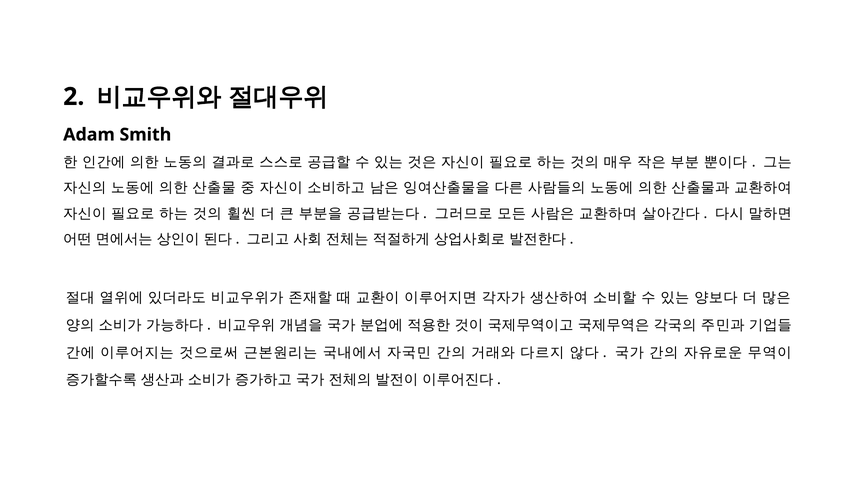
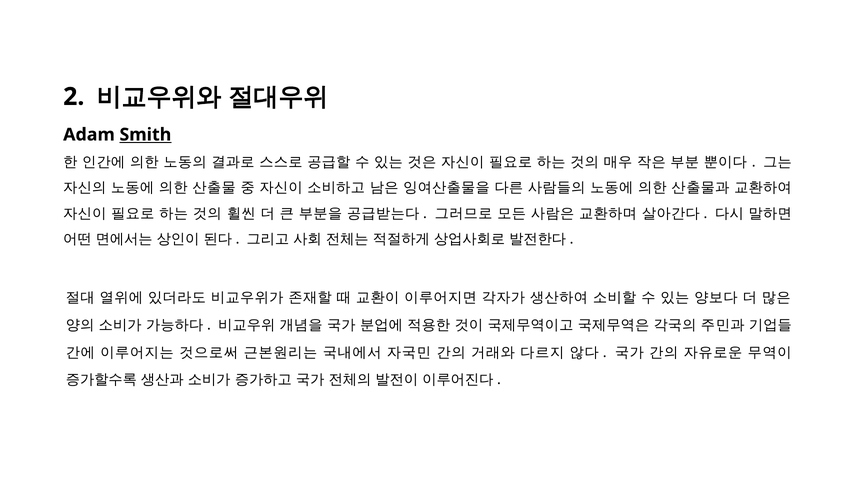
Smith underline: none -> present (145, 135)
